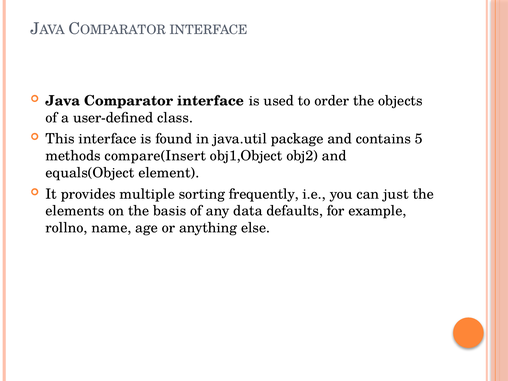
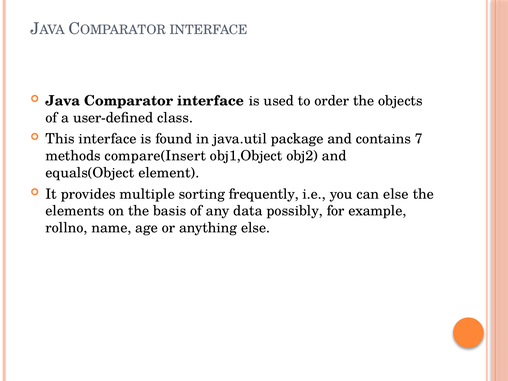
5: 5 -> 7 (419, 139)
can just: just -> else (396, 194)
defaults: defaults -> possibly (295, 211)
